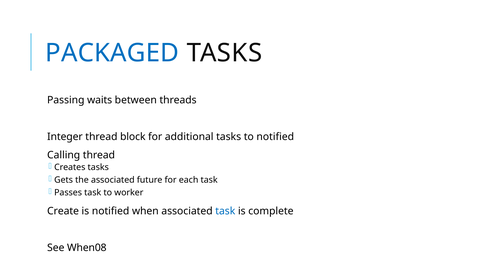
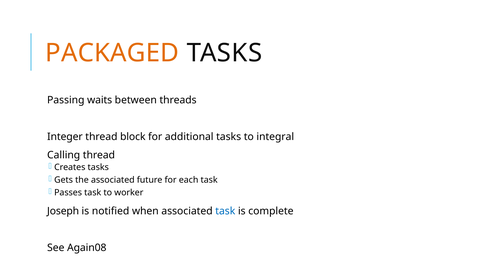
PACKAGED colour: blue -> orange (112, 53)
to notified: notified -> integral (275, 137)
Create: Create -> Joseph (63, 211)
When08: When08 -> Again08 (87, 248)
